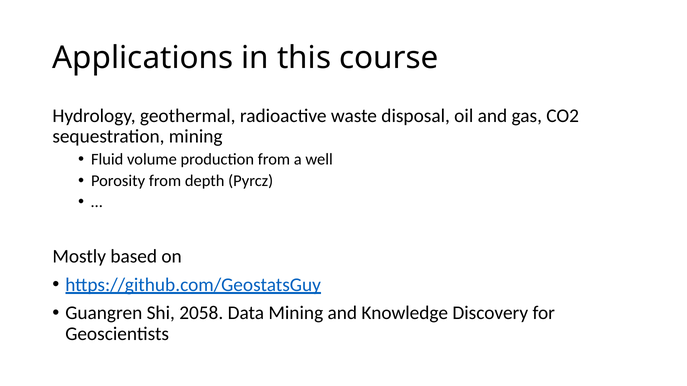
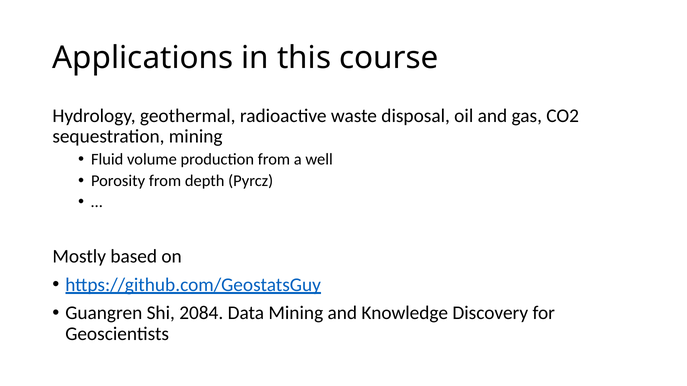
2058: 2058 -> 2084 (201, 313)
